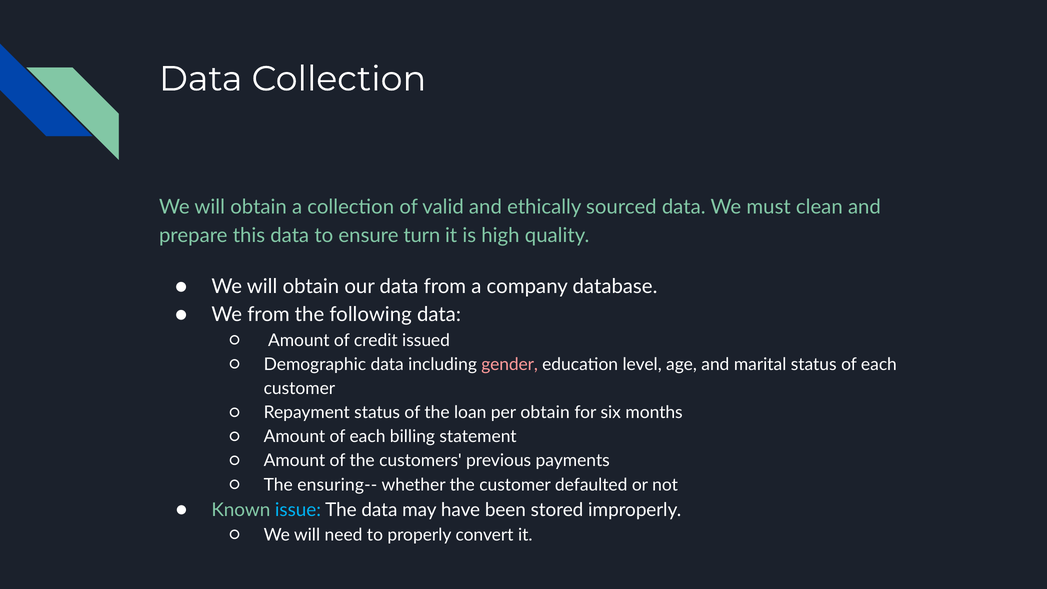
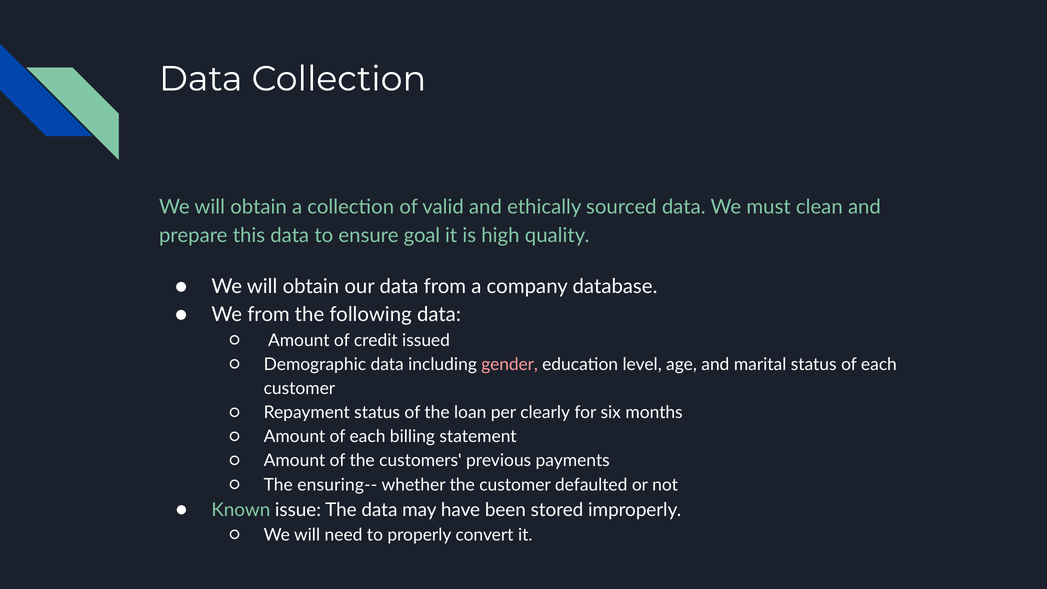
turn: turn -> goal (422, 235)
per obtain: obtain -> clearly (545, 413)
issue colour: light blue -> white (298, 510)
